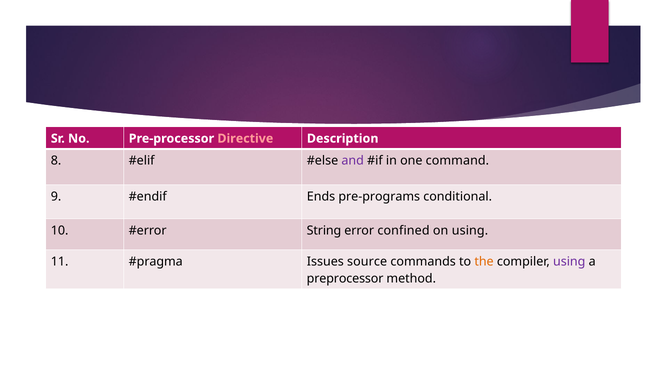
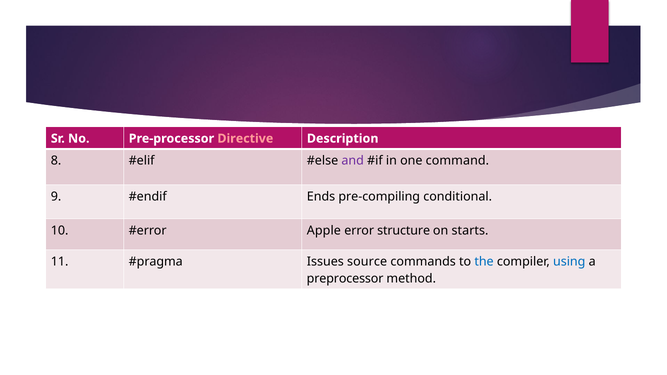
pre-programs: pre-programs -> pre-compiling (379, 197)
String: String -> Apple (324, 231)
confined: confined -> structure (404, 231)
on using: using -> starts (470, 231)
the colour: orange -> blue (484, 262)
using colour: purple -> blue (569, 262)
